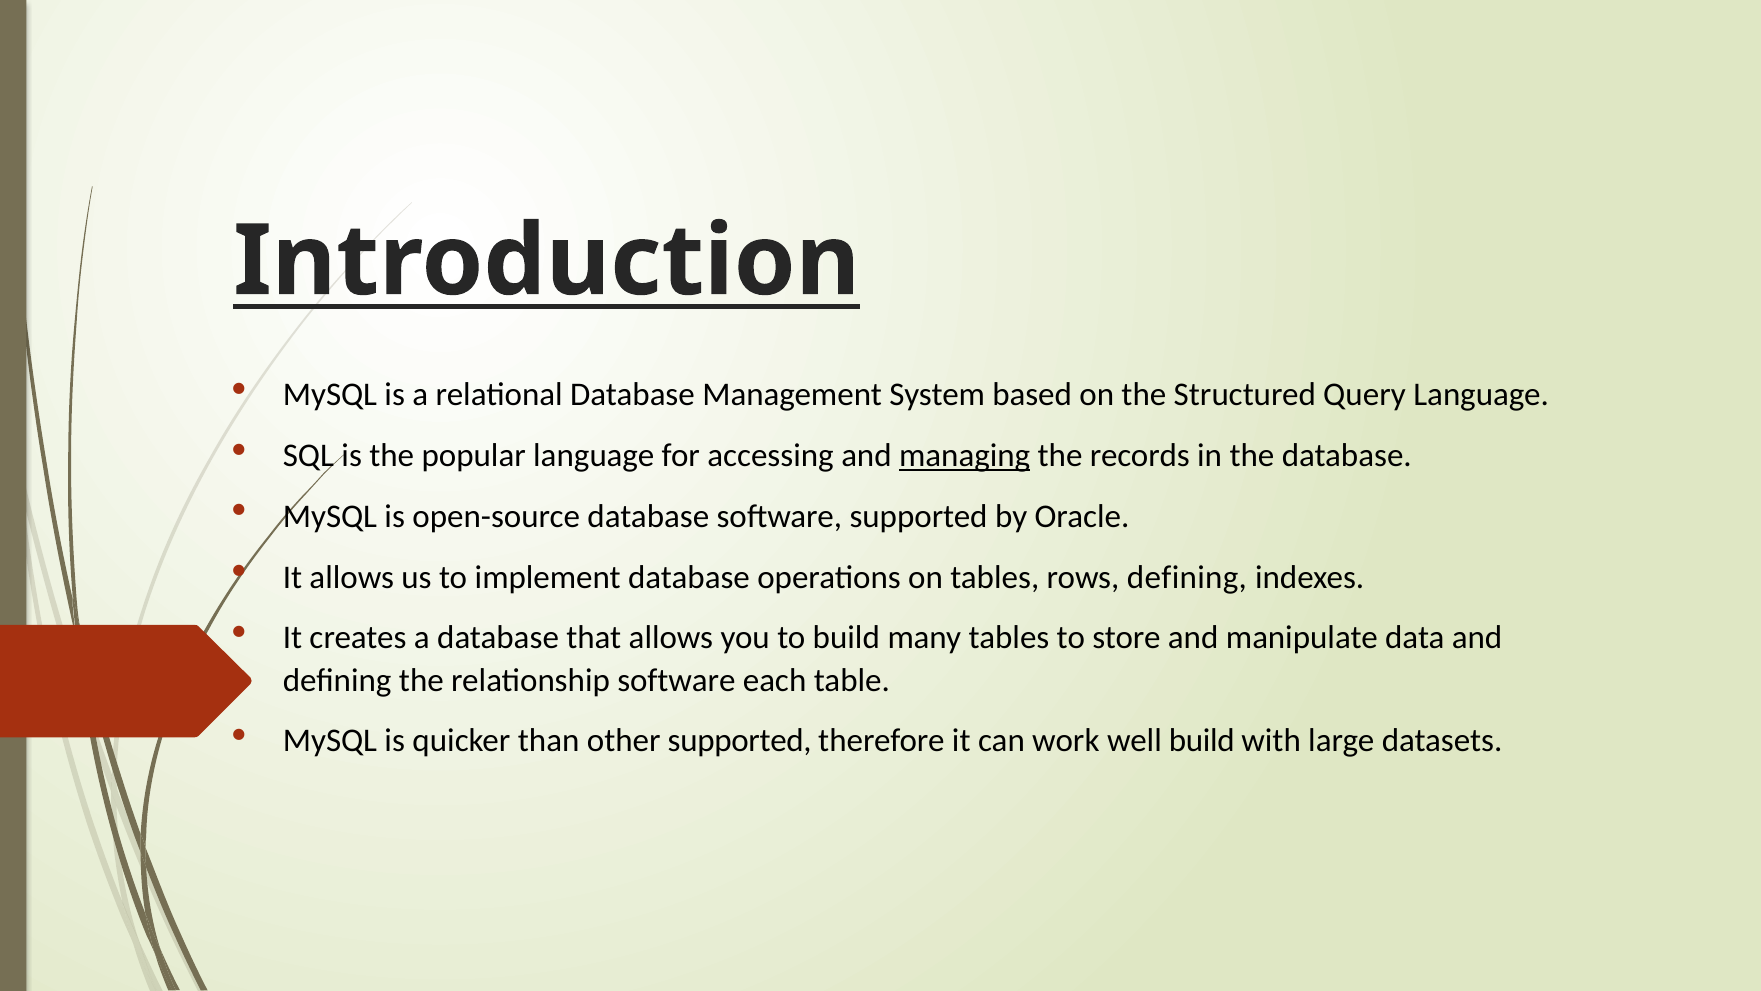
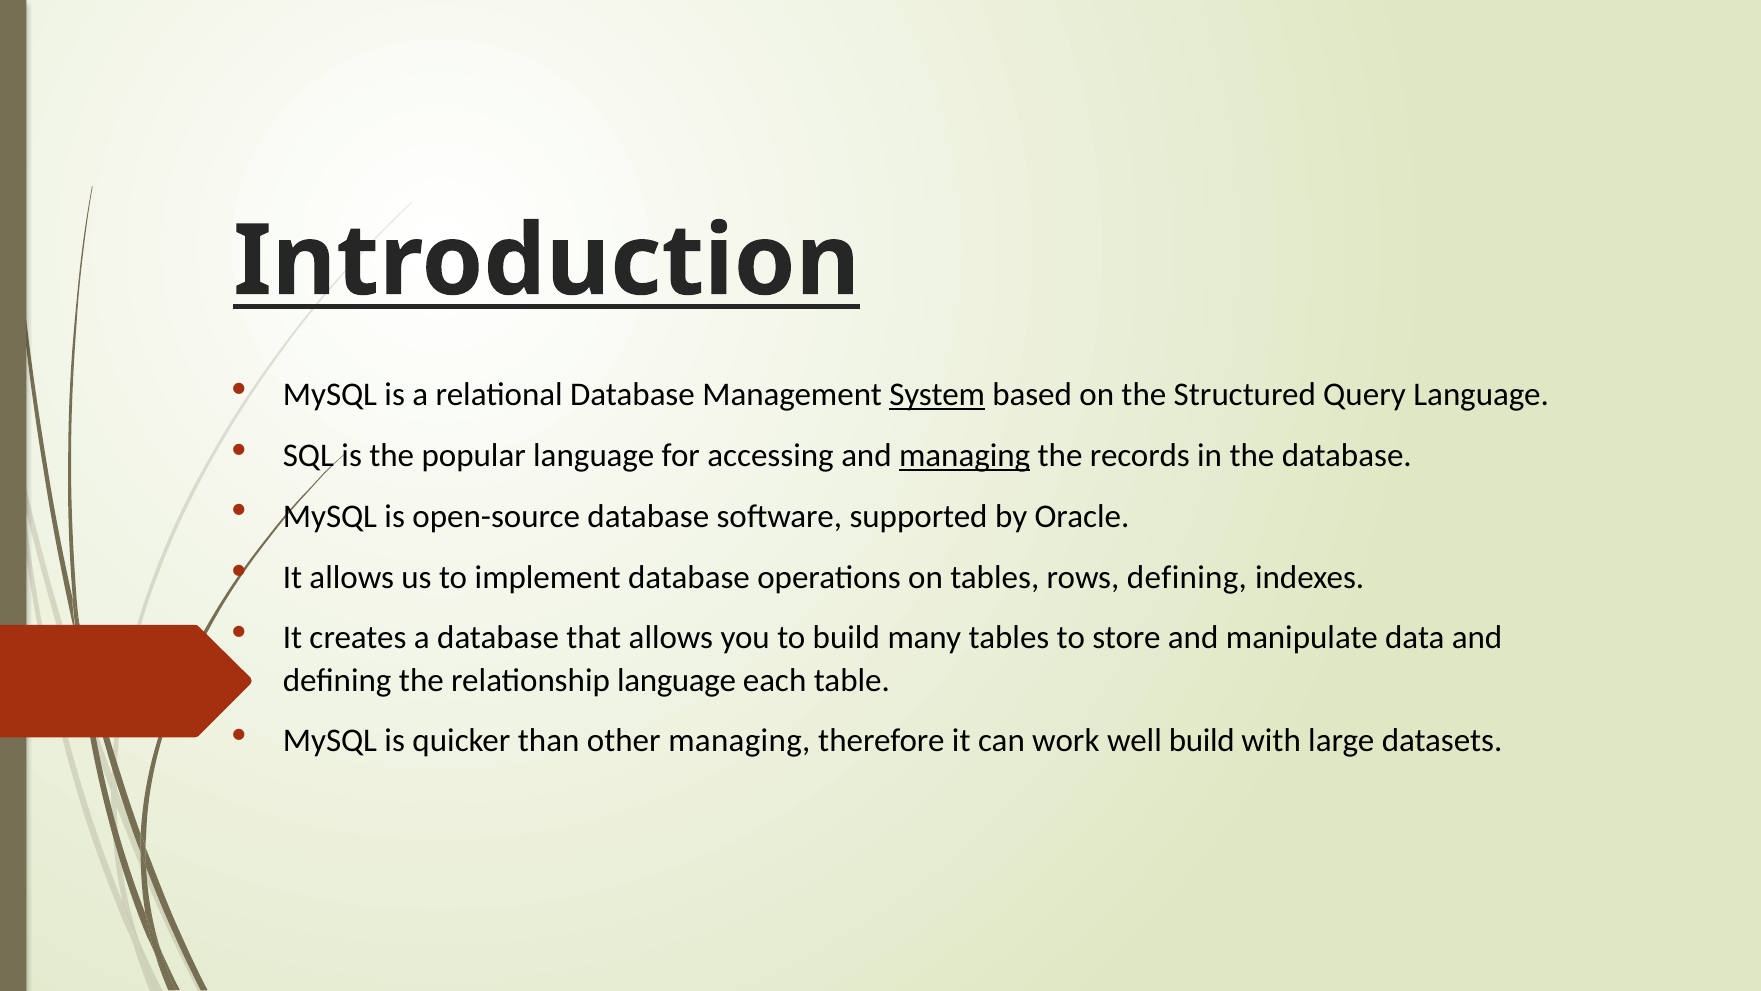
System underline: none -> present (937, 395)
relationship software: software -> language (677, 680)
other supported: supported -> managing (739, 741)
